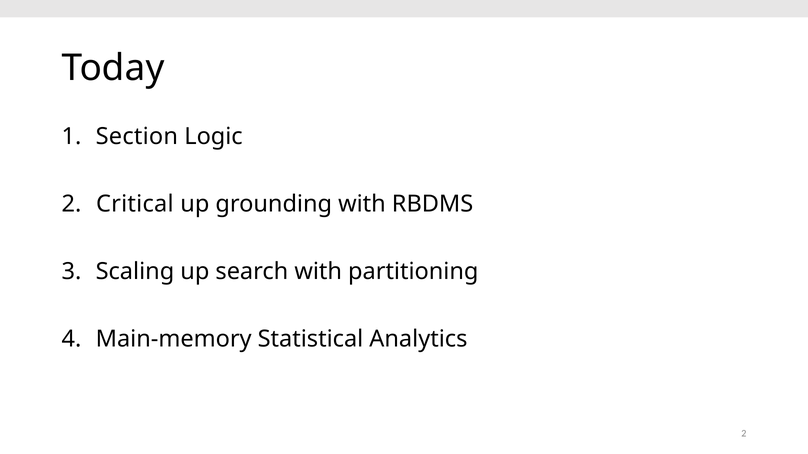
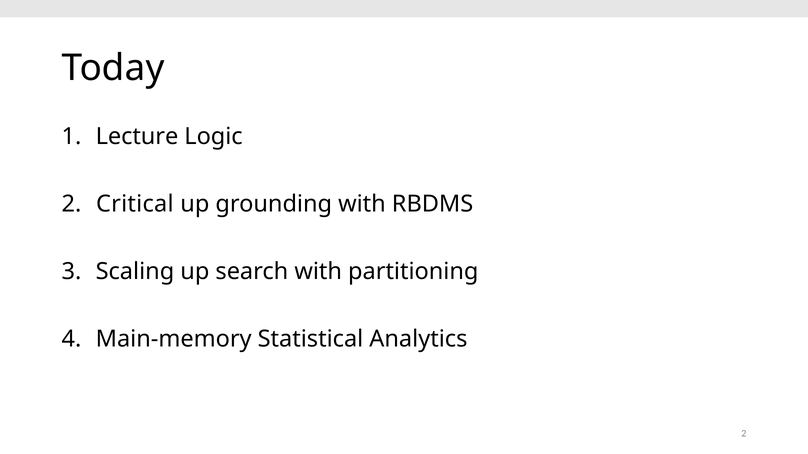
Section: Section -> Lecture (137, 137)
